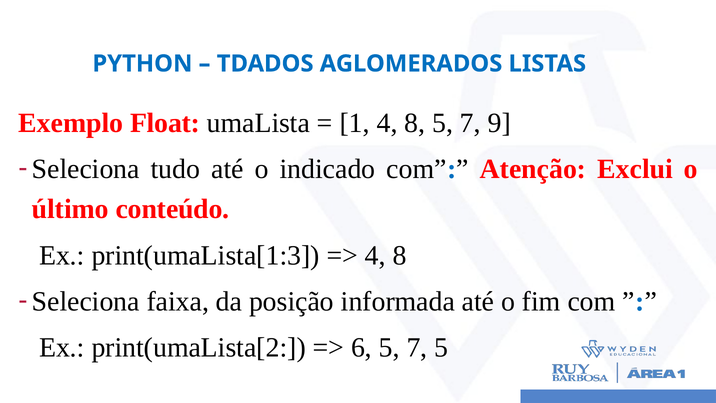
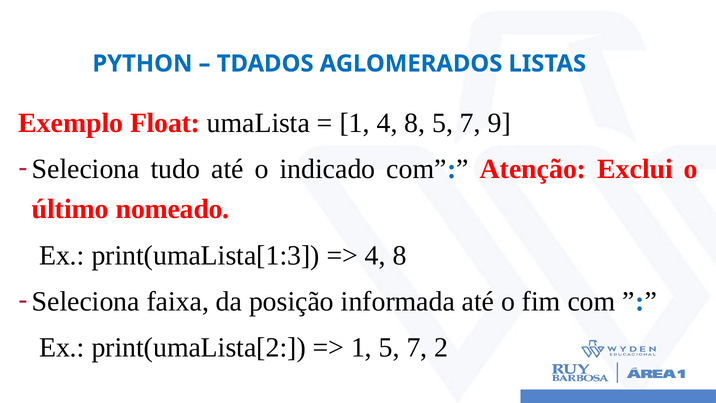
conteúdo: conteúdo -> nomeado (173, 209)
6: 6 -> 1 (362, 347)
7 5: 5 -> 2 (441, 347)
